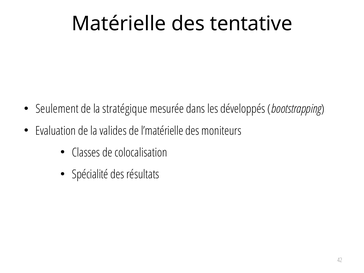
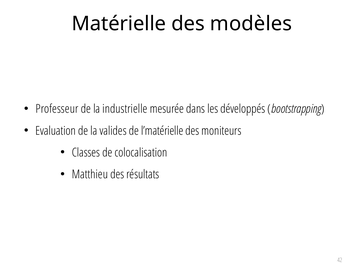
tentative: tentative -> modèles (251, 24)
Seulement: Seulement -> Professeur (57, 109)
stratégique: stratégique -> industrielle (125, 109)
Spécialité: Spécialité -> Matthieu (90, 174)
